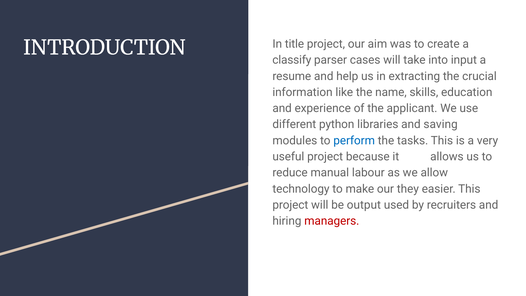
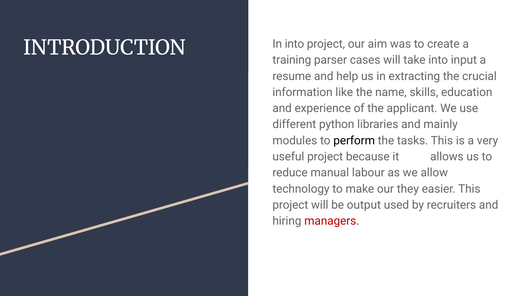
In title: title -> into (294, 44)
classify: classify -> training (292, 60)
saving: saving -> mainly (441, 124)
perform colour: blue -> black (354, 141)
